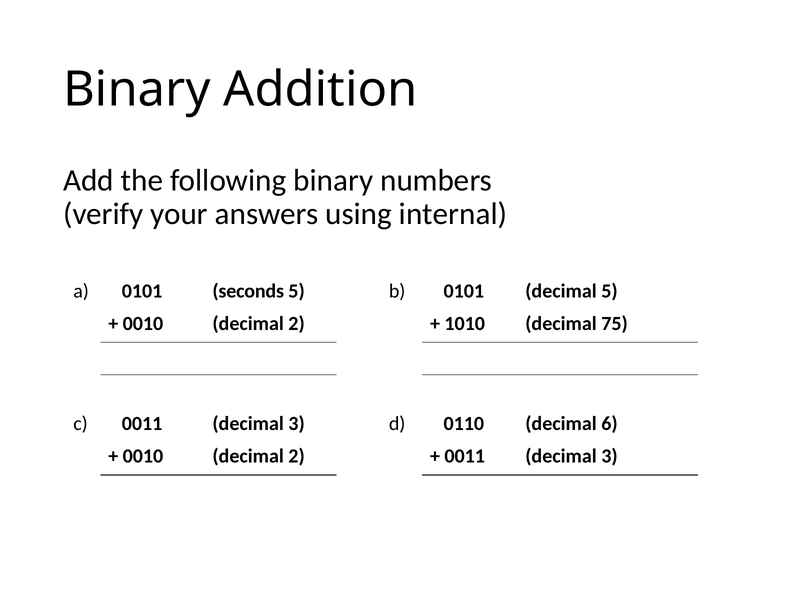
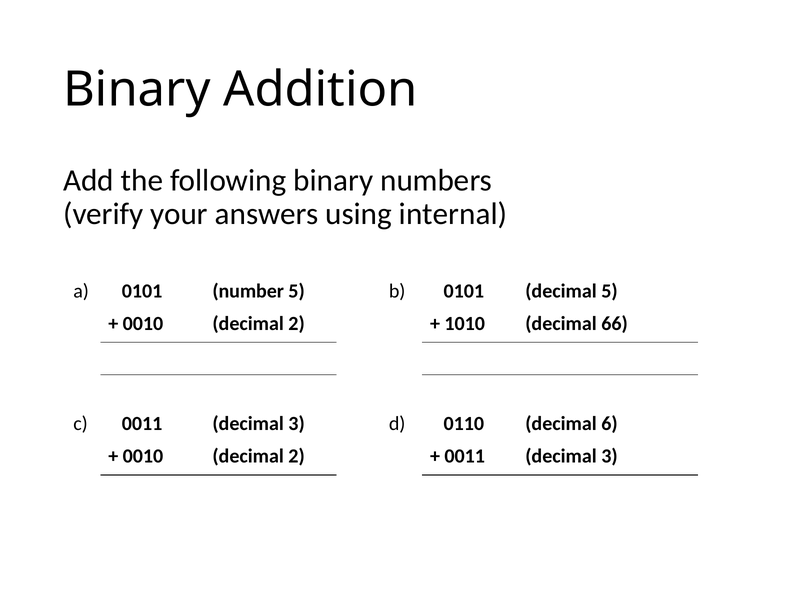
seconds: seconds -> number (248, 291)
75: 75 -> 66 (615, 324)
